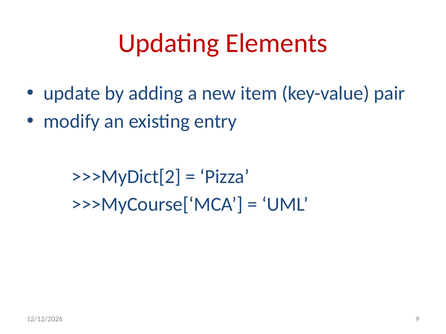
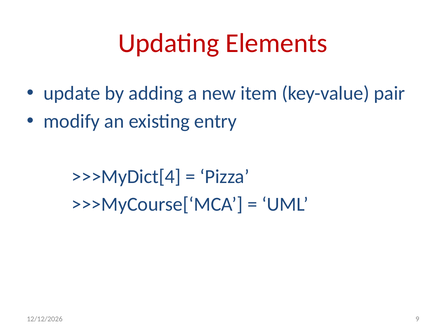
>>>MyDict[2: >>>MyDict[2 -> >>>MyDict[4 (126, 177)
